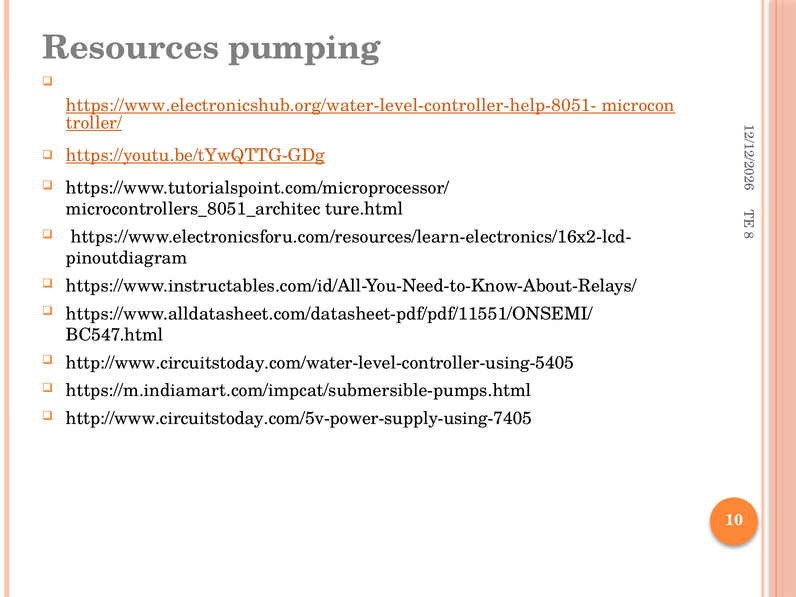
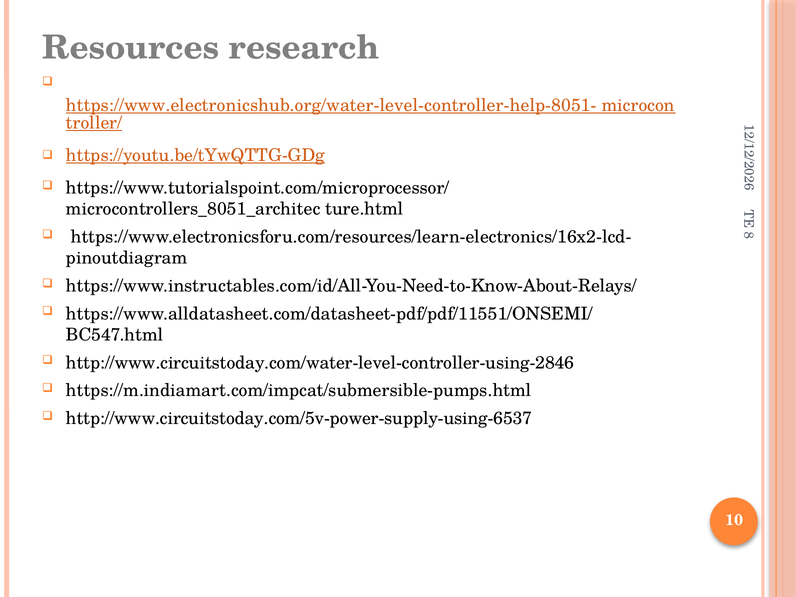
pumping: pumping -> research (304, 48)
http://www.circuitstoday.com/water-level-controller-using-5405: http://www.circuitstoday.com/water-level-controller-using-5405 -> http://www.circuitstoday.com/water-level-controller-using-2846 (320, 363)
http://www.circuitstoday.com/5v-power-supply-using-7405: http://www.circuitstoday.com/5v-power-supply-using-7405 -> http://www.circuitstoday.com/5v-power-supply-using-6537 (299, 418)
